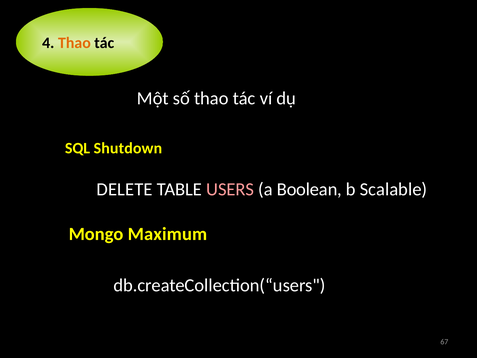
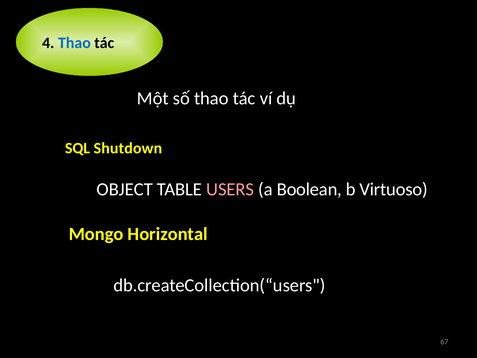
Thao colour: orange -> blue (74, 43)
DELETE: DELETE -> OBJECT (125, 189)
Scalable: Scalable -> Virtuoso (394, 189)
Maximum: Maximum -> Horizontal (168, 234)
